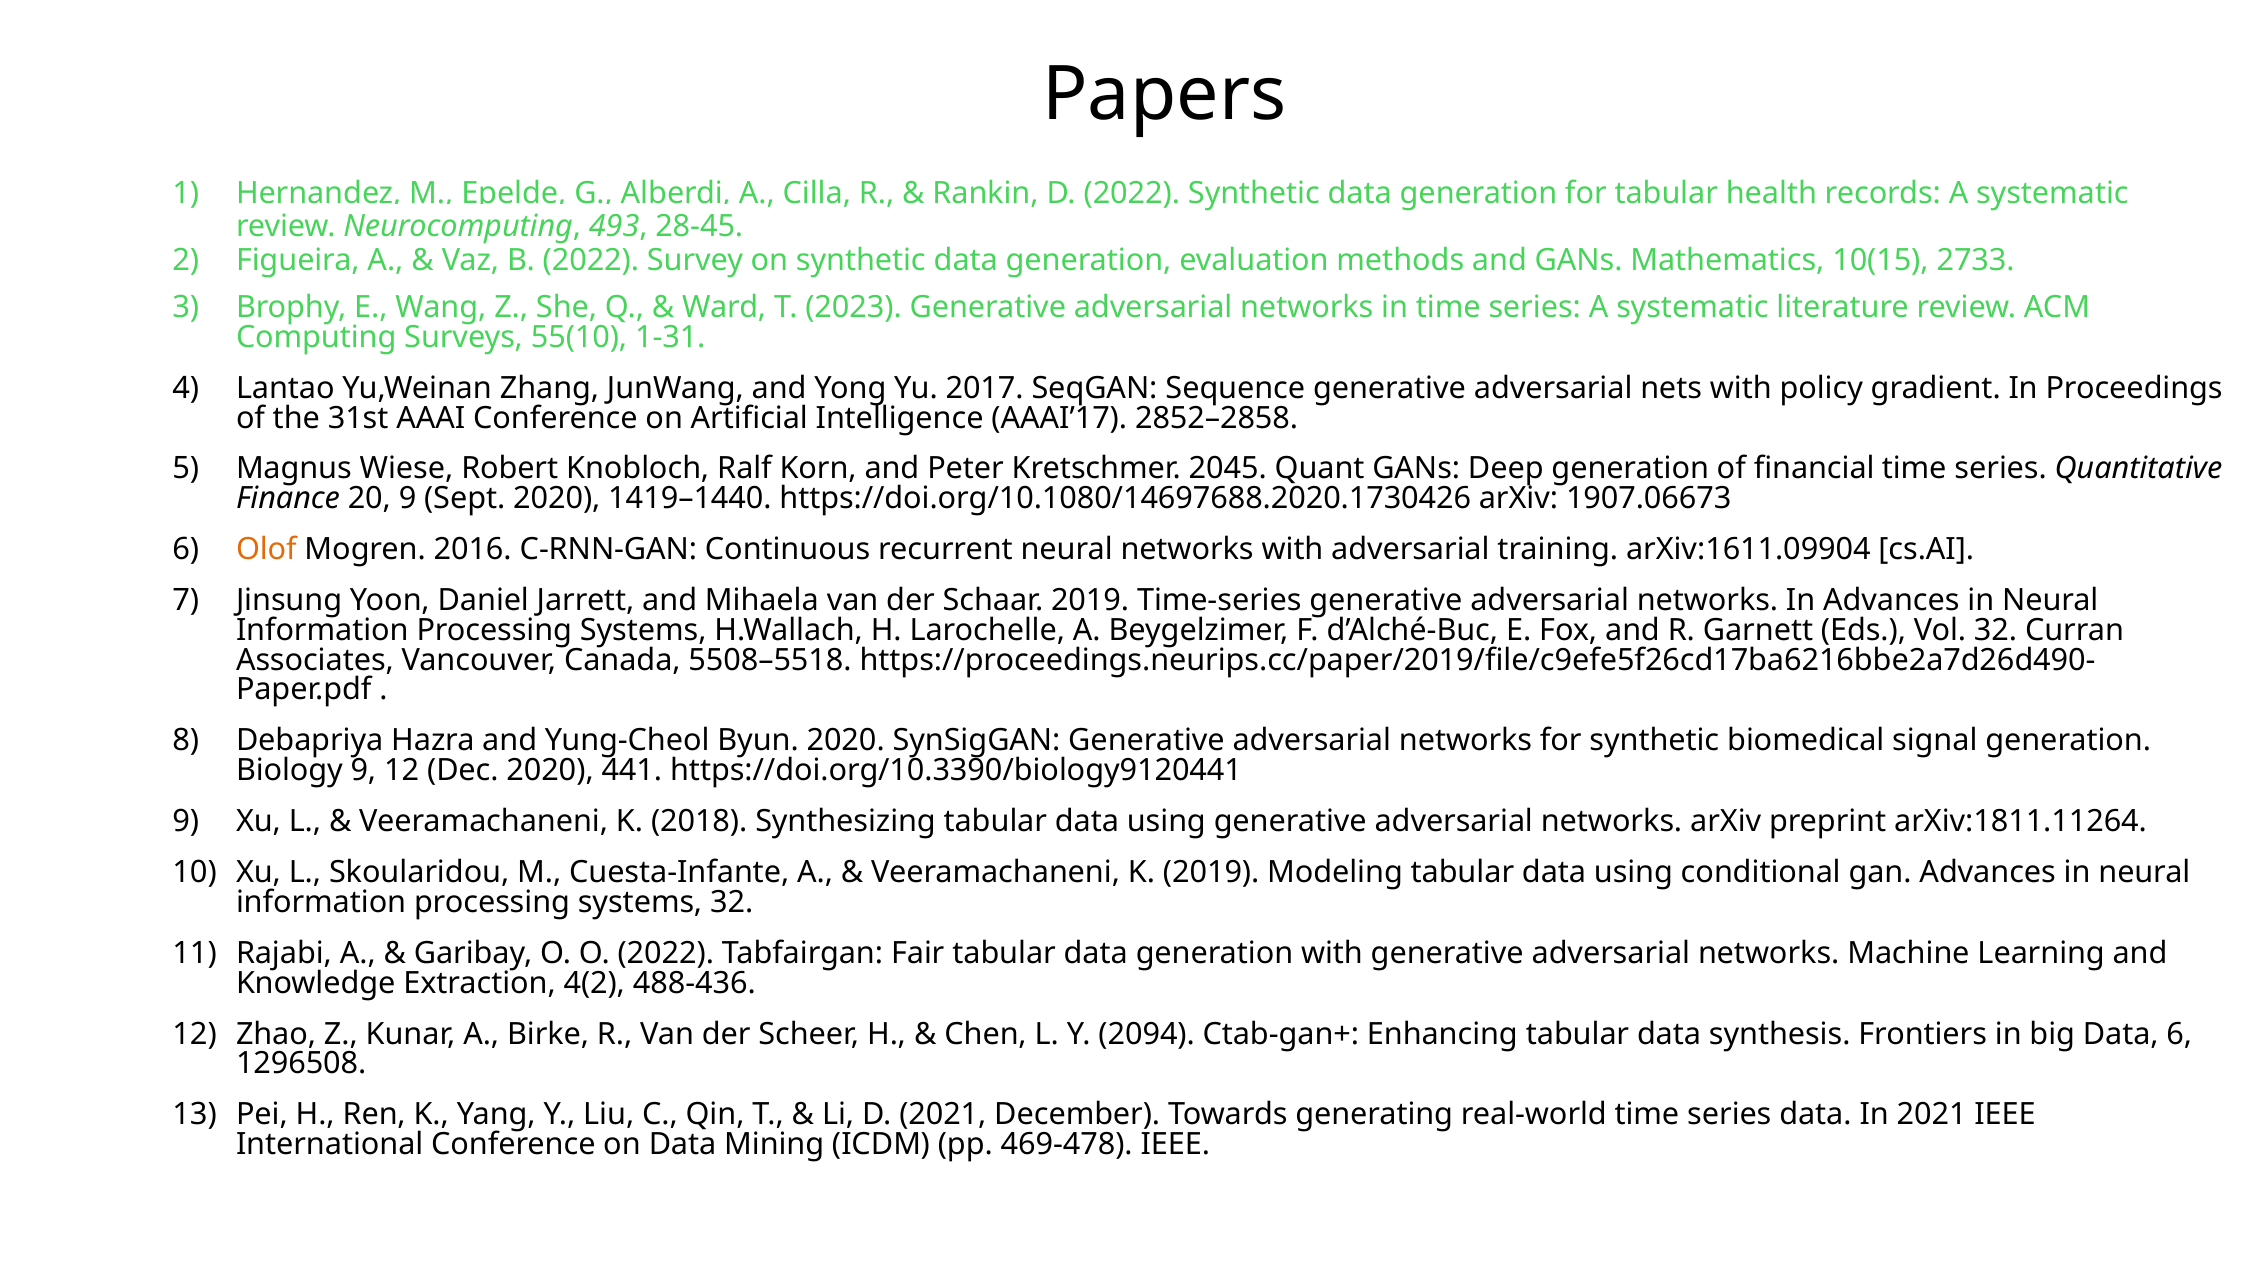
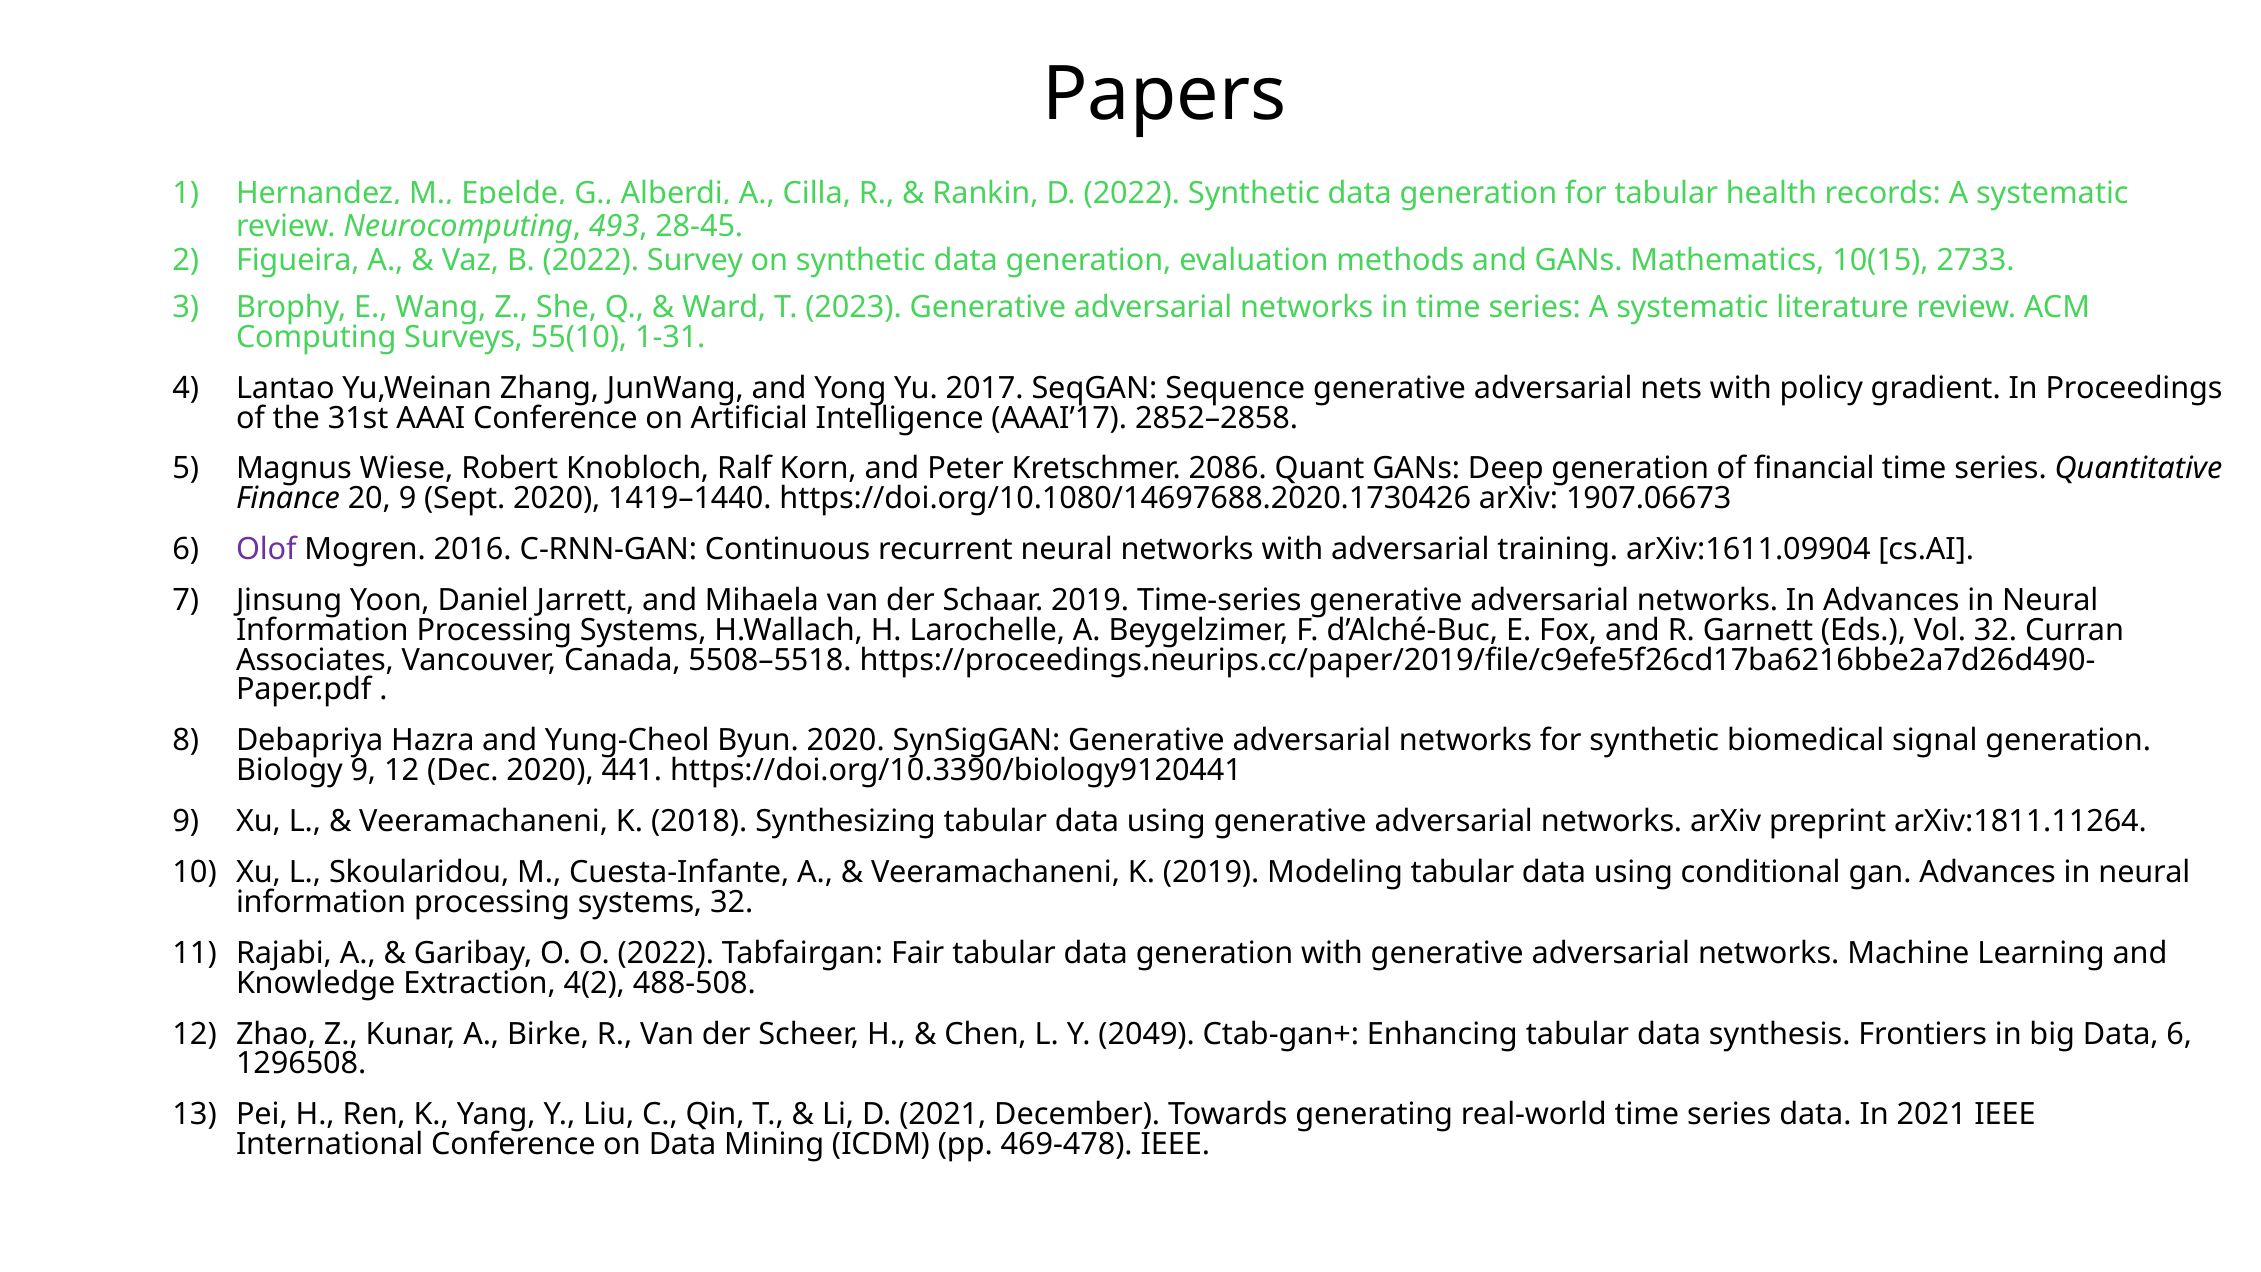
2045: 2045 -> 2086 (1228, 469)
Olof colour: orange -> purple (266, 549)
488-436: 488-436 -> 488-508 (694, 983)
2094: 2094 -> 2049 (1147, 1034)
